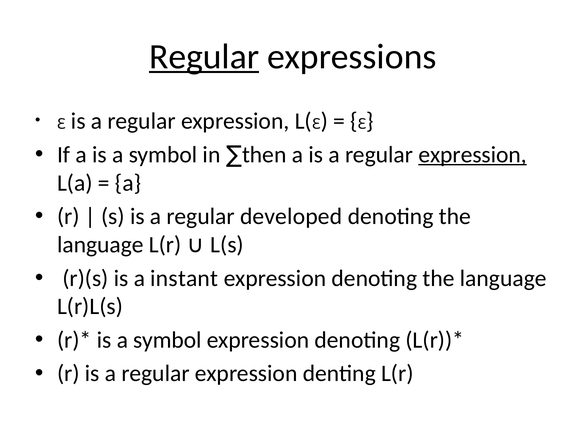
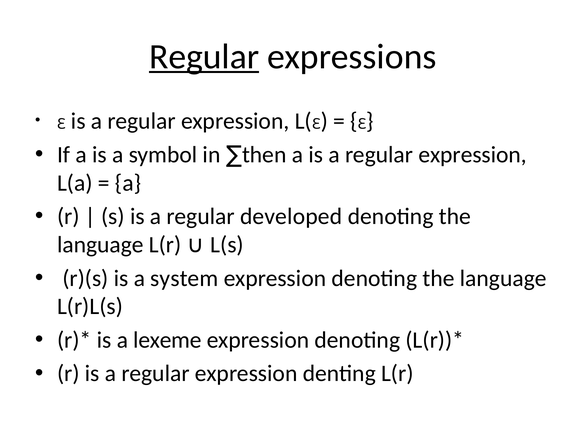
expression underline: present -> none (473, 155)
instant: instant -> system (184, 279)
symbol: symbol -> lexeme (167, 340)
